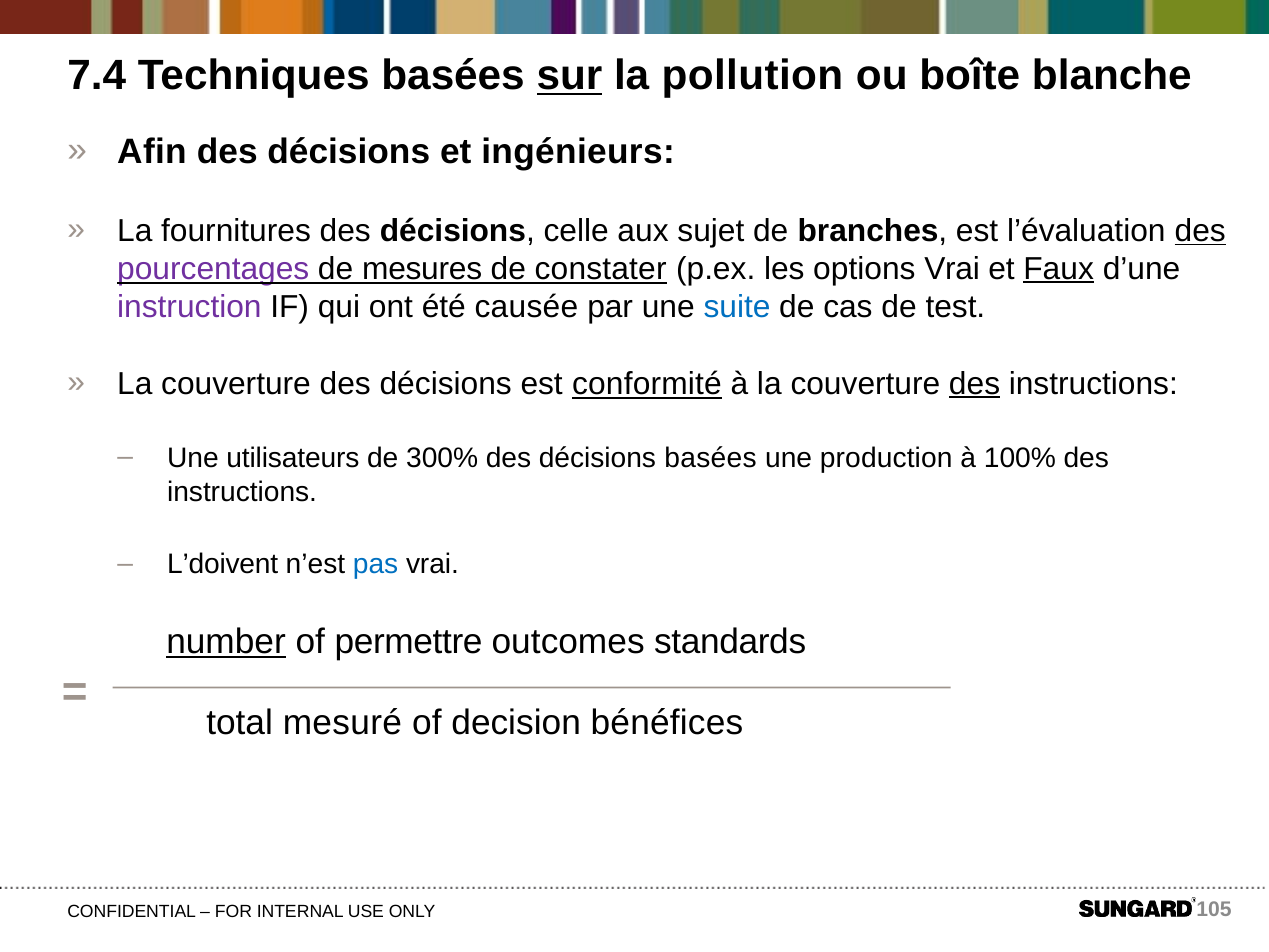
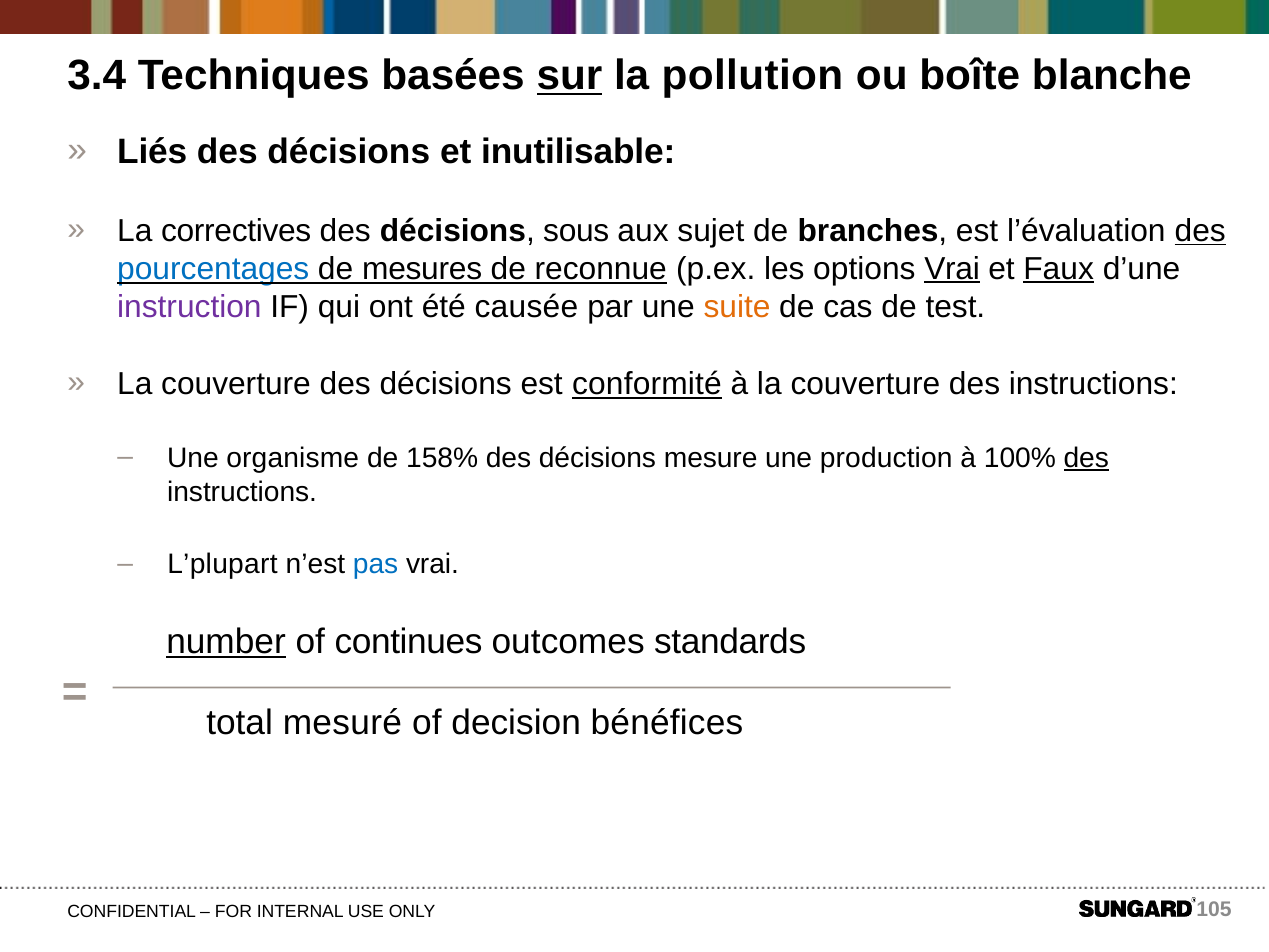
7.4: 7.4 -> 3.4 (97, 76)
Afin: Afin -> Liés (152, 152)
ingénieurs: ingénieurs -> inutilisable (578, 152)
fournitures: fournitures -> correctives (236, 231)
celle: celle -> sous (576, 231)
pourcentages colour: purple -> blue (213, 269)
constater: constater -> reconnue (601, 269)
Vrai underline: none -> present (952, 269)
suite colour: blue -> orange (737, 307)
des underline: present -> none (975, 384)
utilisateurs: utilisateurs -> organisme (293, 458)
300%: 300% -> 158% (442, 458)
décisions basées: basées -> mesure (711, 458)
des underline: none -> present (1086, 458)
L’doivent: L’doivent -> L’plupart (222, 564)
permettre: permettre -> continues (409, 642)
